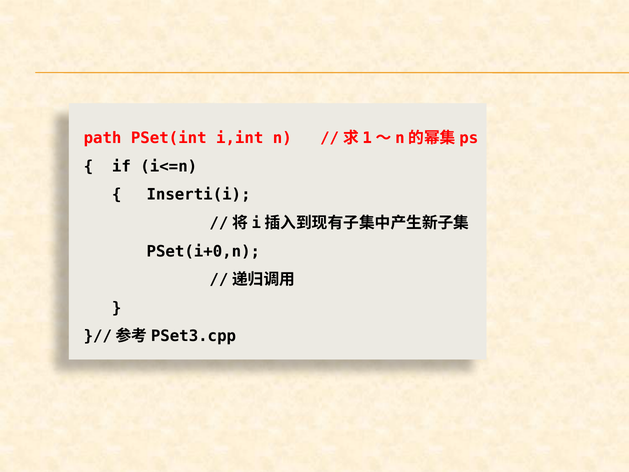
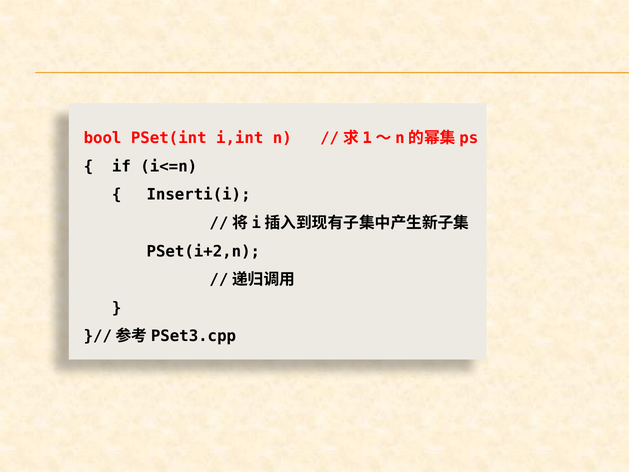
path: path -> bool (103, 138)
PSet(i+0,n: PSet(i+0,n -> PSet(i+2,n (203, 251)
